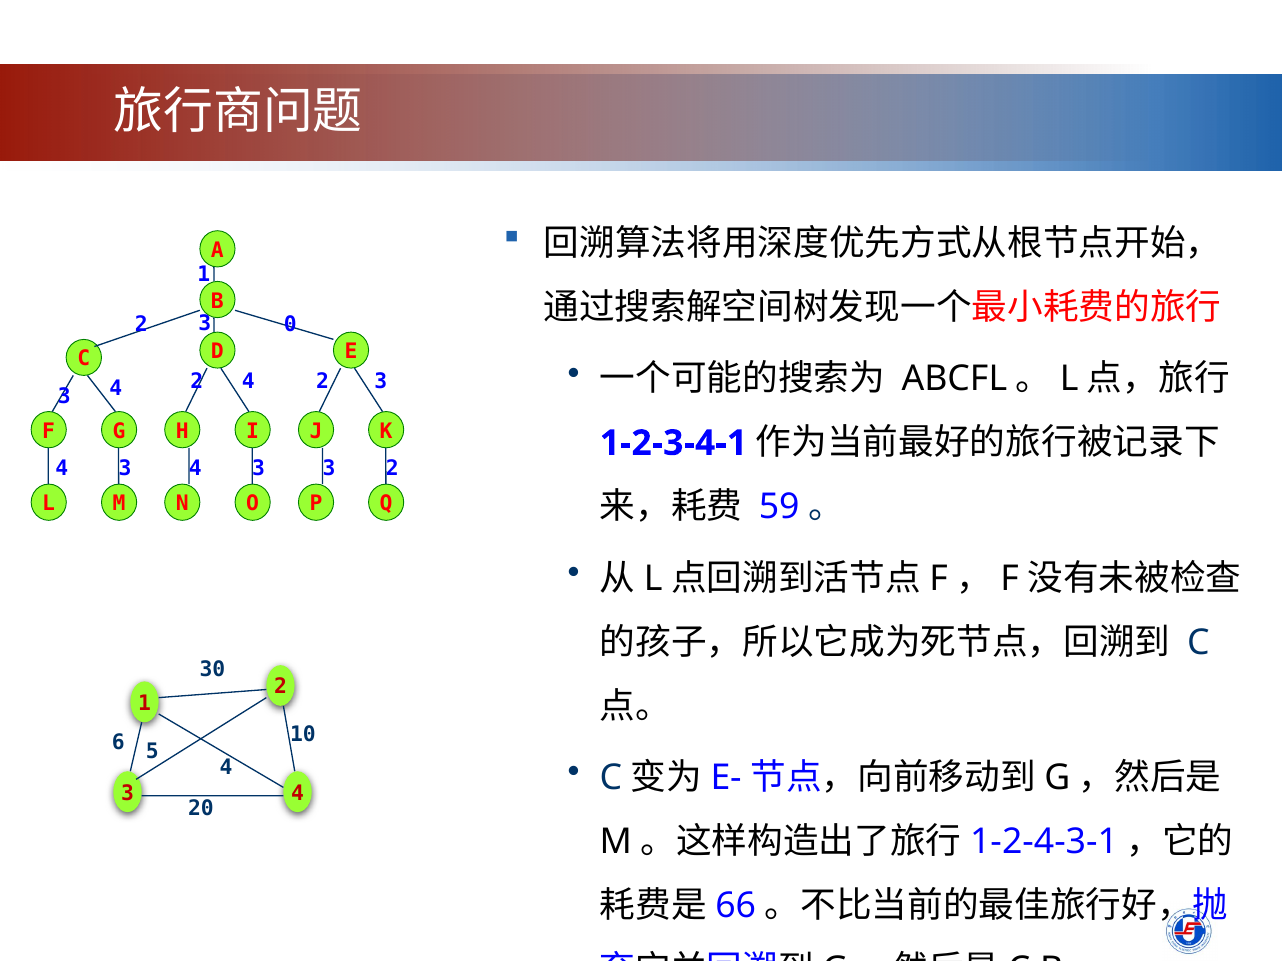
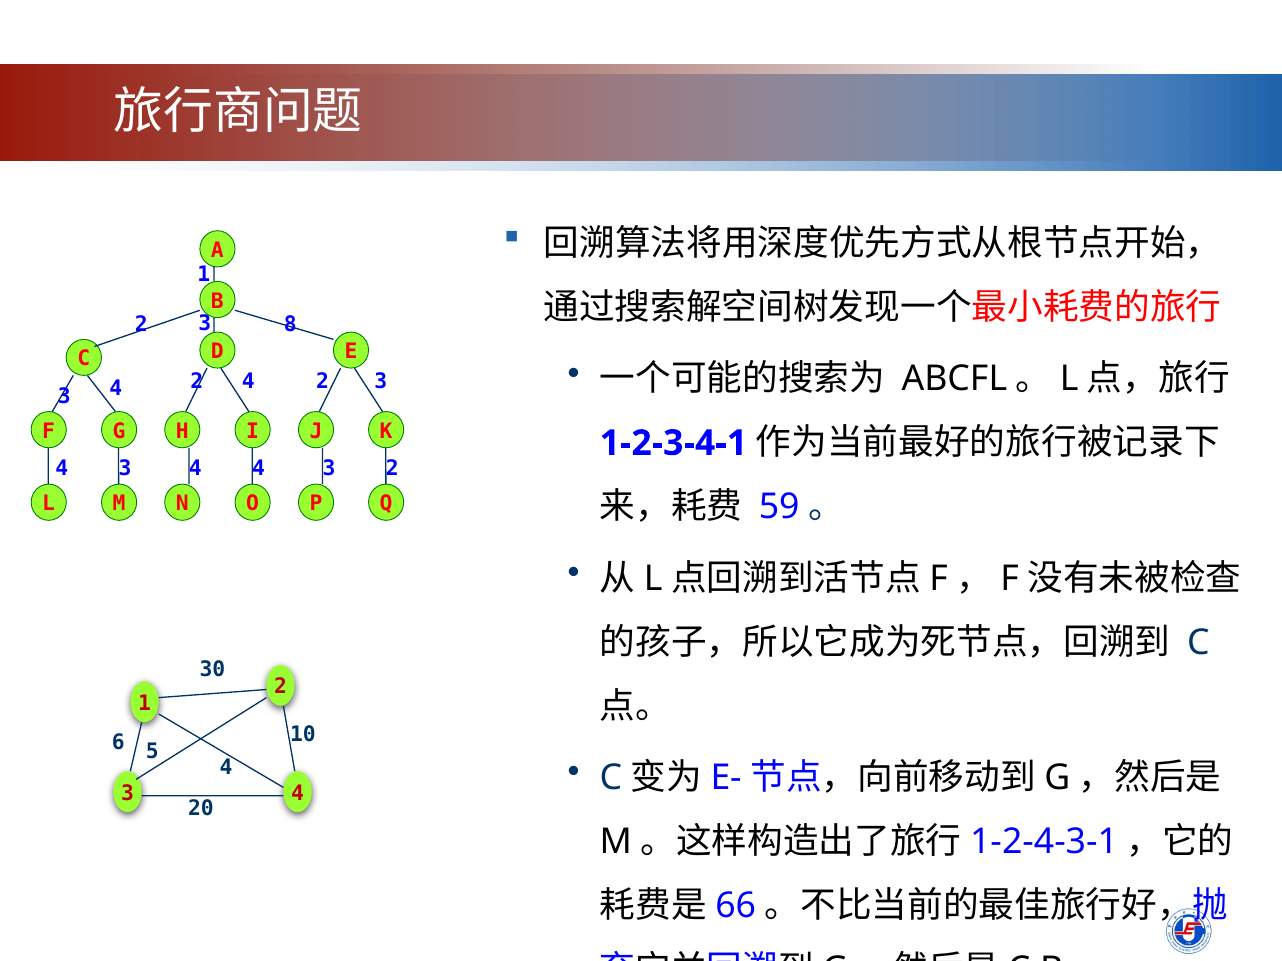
0: 0 -> 8 (290, 325)
4 3 4 3: 3 -> 4 (259, 468)
